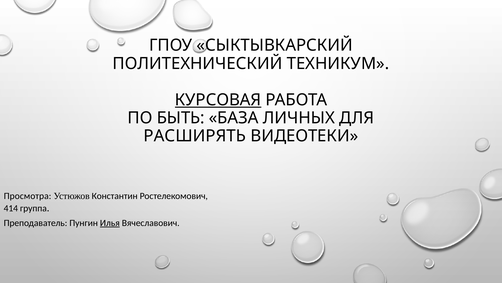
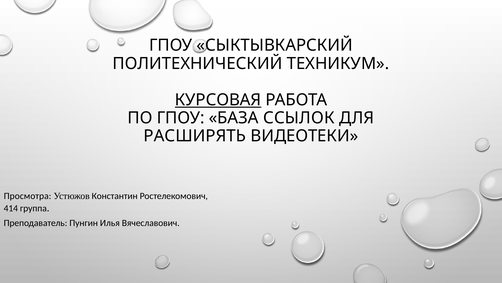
ПО БЫТЬ: БЫТЬ -> ГПОУ (181, 118)
ЛИЧНЫХ: ЛИЧНЫХ -> ССЫЛОК (299, 118)
Илья underline: present -> none (110, 222)
